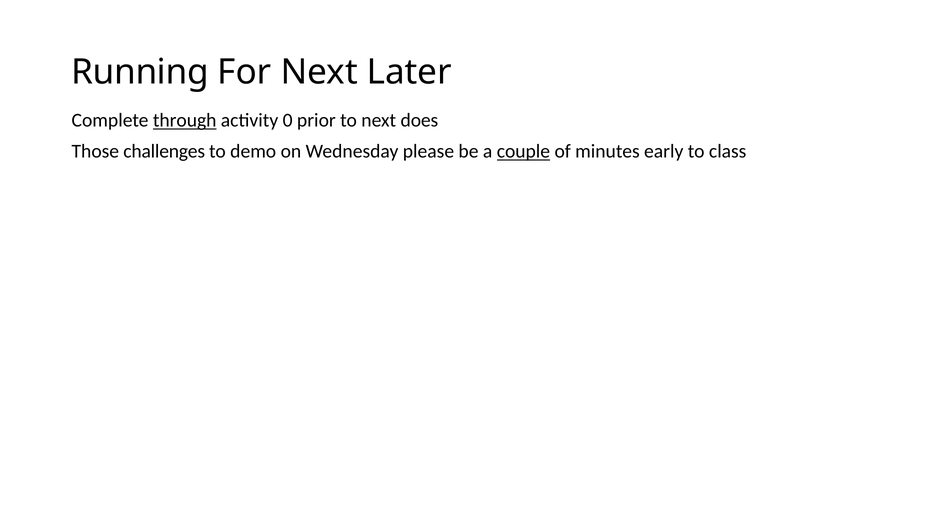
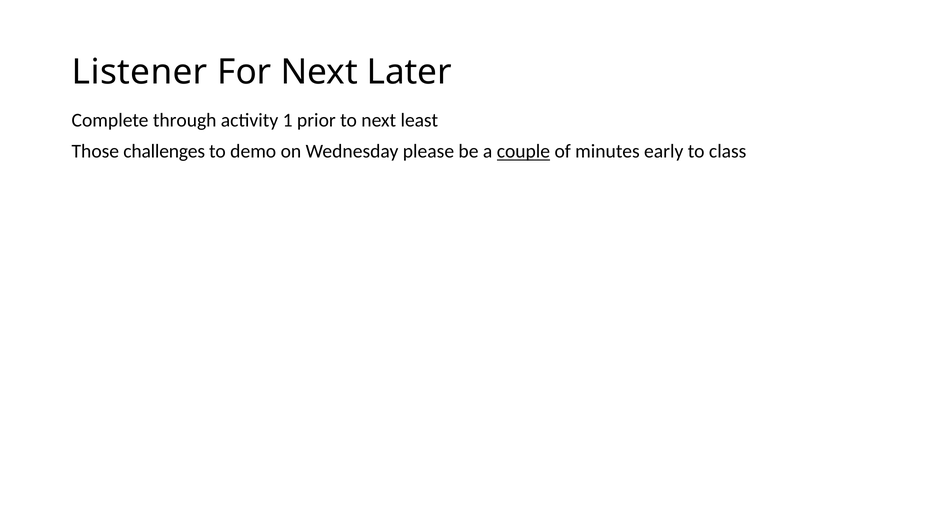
Running: Running -> Listener (140, 72)
through underline: present -> none (185, 121)
0: 0 -> 1 (288, 121)
does: does -> least (419, 121)
